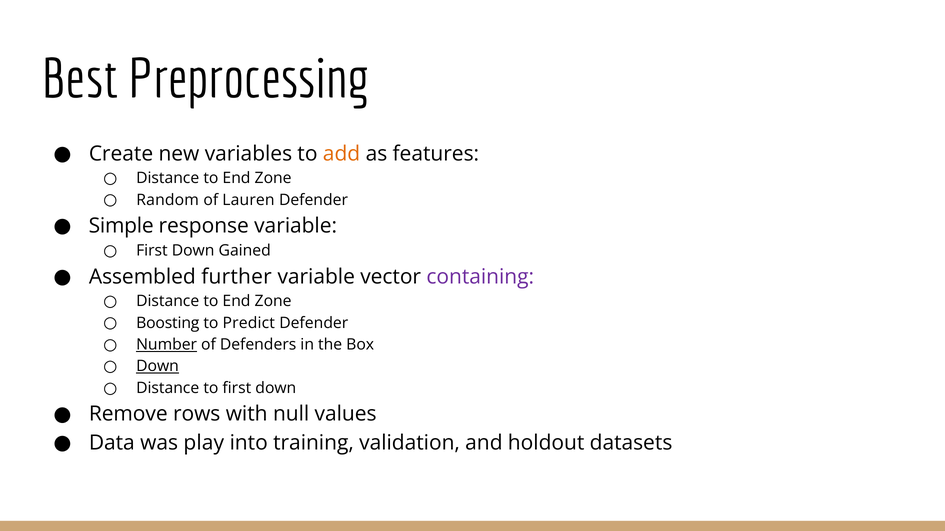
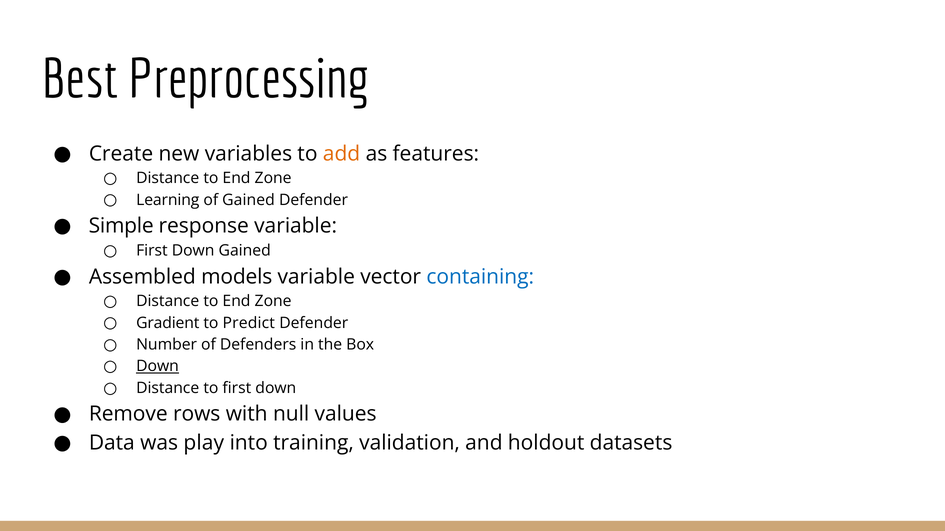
Random: Random -> Learning (168, 200)
of Lauren: Lauren -> Gained (249, 200)
further: further -> models (237, 277)
containing colour: purple -> blue (480, 277)
Boosting: Boosting -> Gradient (168, 323)
Number underline: present -> none (167, 345)
